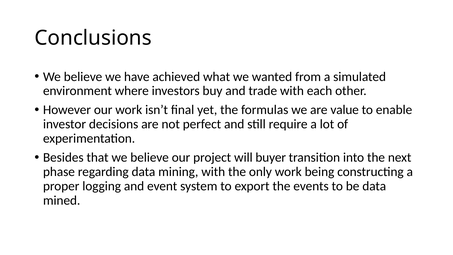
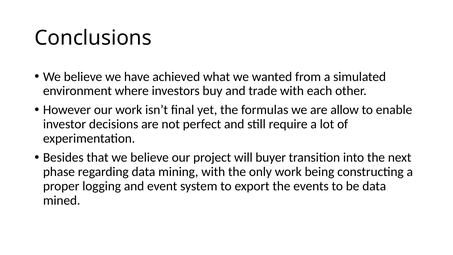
value: value -> allow (345, 110)
